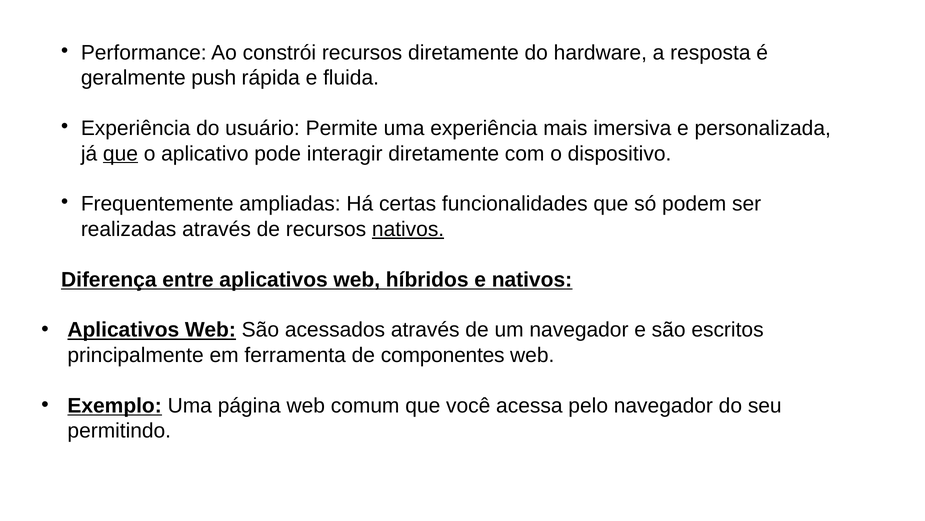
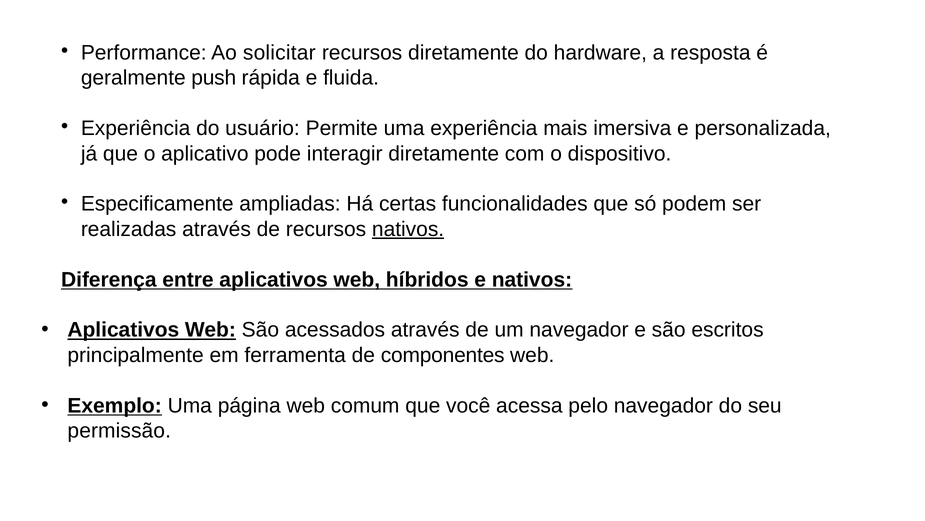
constrói: constrói -> solicitar (279, 53)
que underline: present -> none (120, 153)
Frequentemente: Frequentemente -> Especificamente (157, 204)
permitindo: permitindo -> permissão (119, 430)
